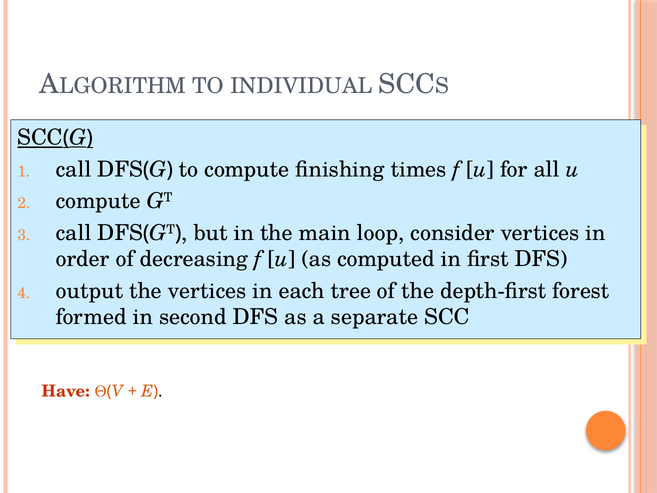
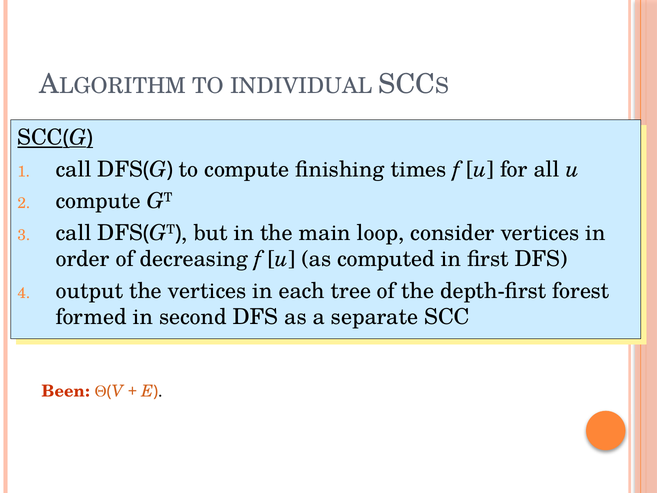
Have: Have -> Been (66, 391)
